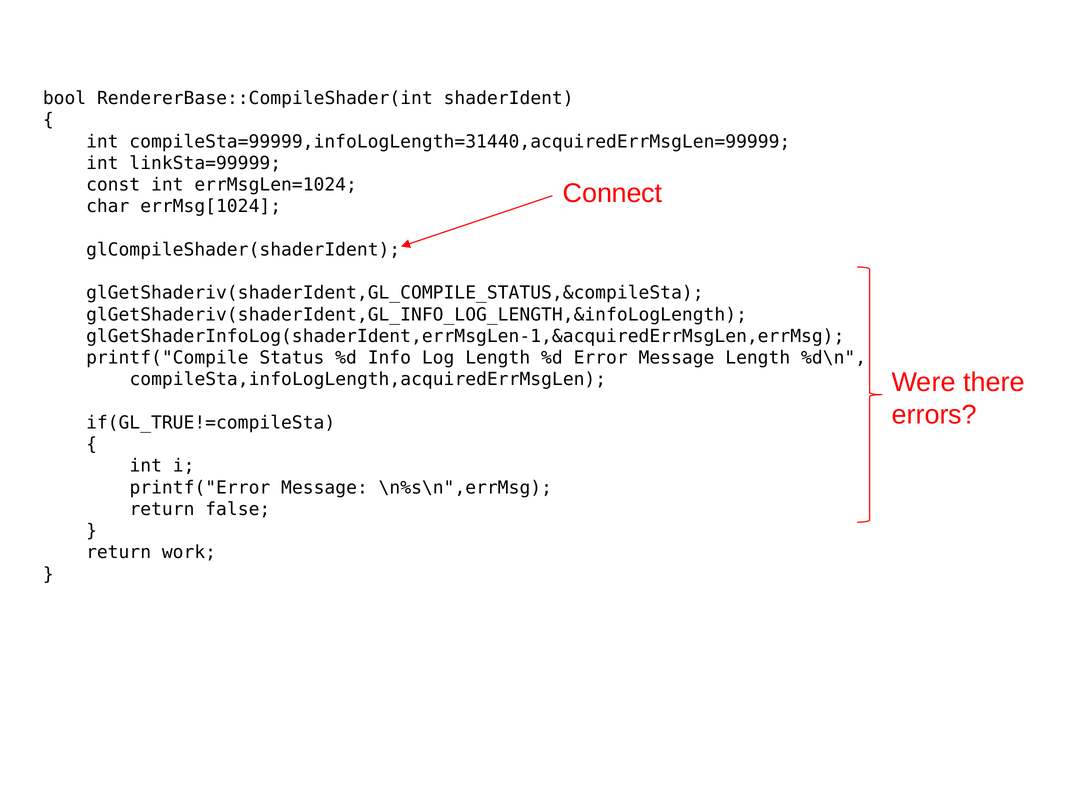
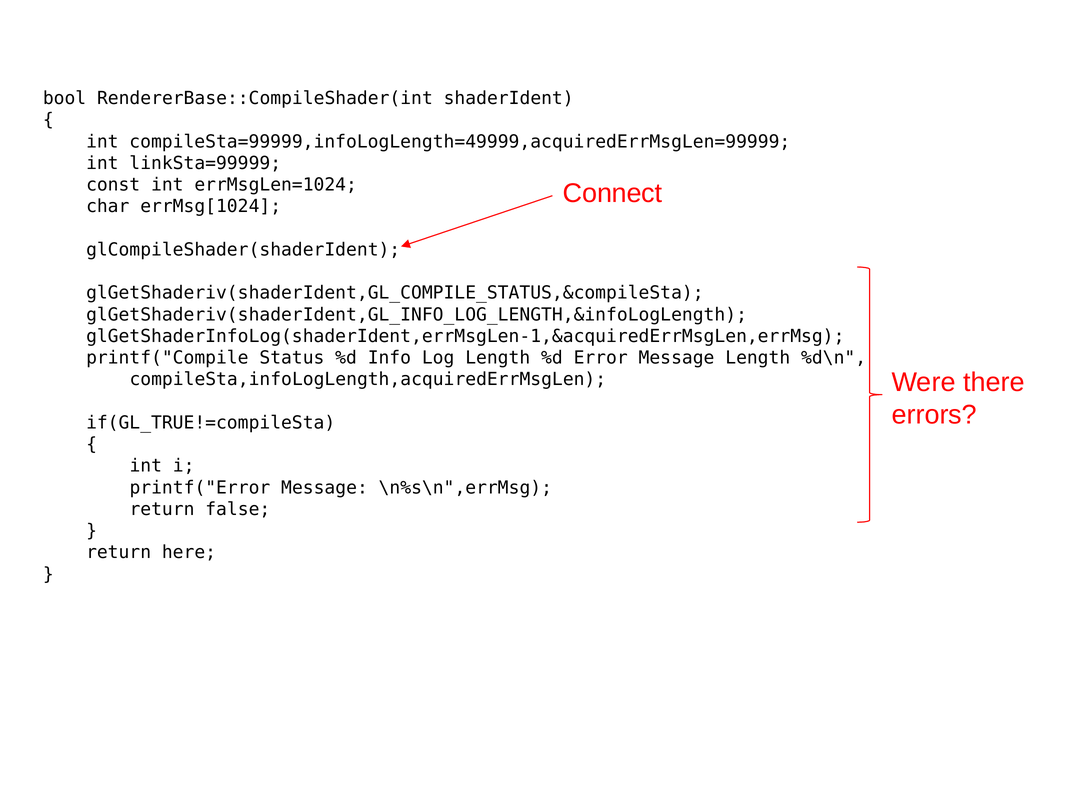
compileSta=99999,infoLogLength=31440,acquiredErrMsgLen=99999: compileSta=99999,infoLogLength=31440,acquiredErrMsgLen=99999 -> compileSta=99999,infoLogLength=49999,acquiredErrMsgLen=99999 (460, 142)
work: work -> here (189, 552)
